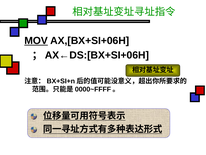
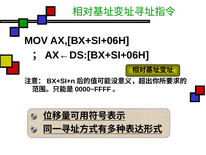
MOV underline: present -> none (36, 41)
